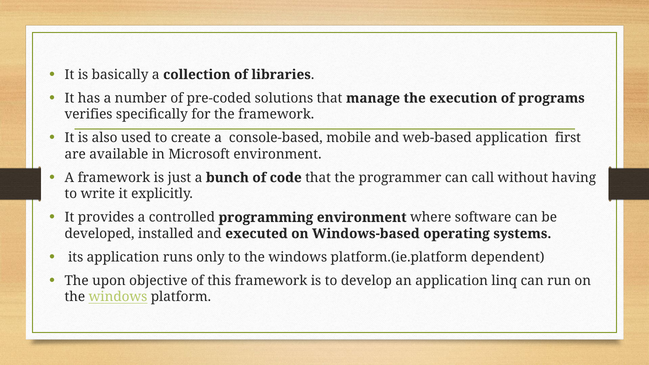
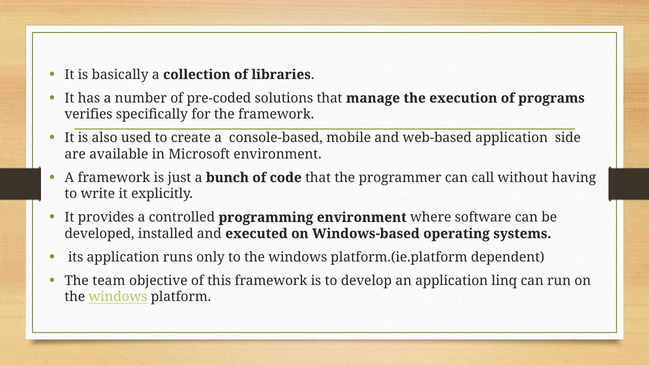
first: first -> side (568, 138)
upon: upon -> team (109, 281)
